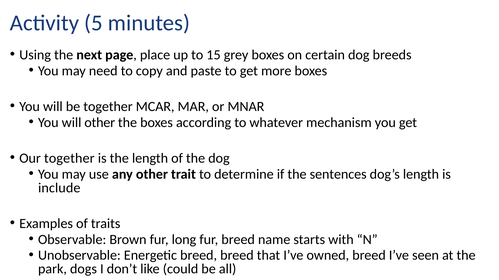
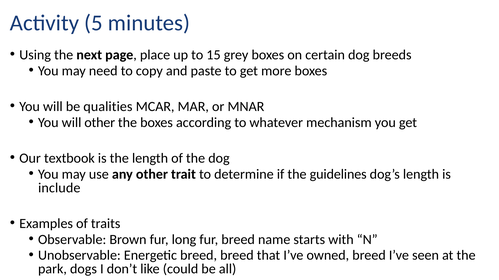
be together: together -> qualities (108, 107)
Our together: together -> textbook (69, 159)
sentences: sentences -> guidelines (338, 175)
